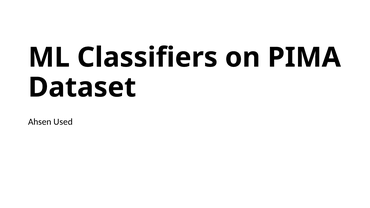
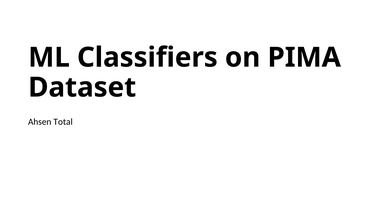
Used: Used -> Total (63, 122)
